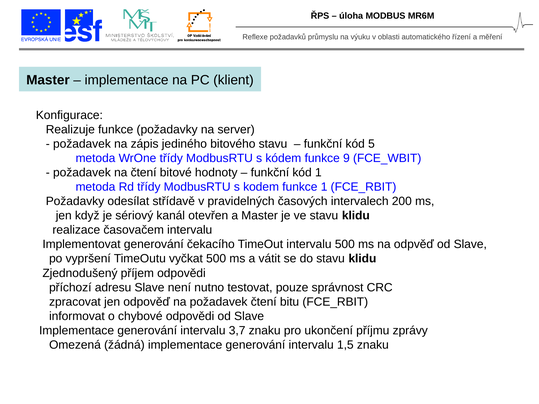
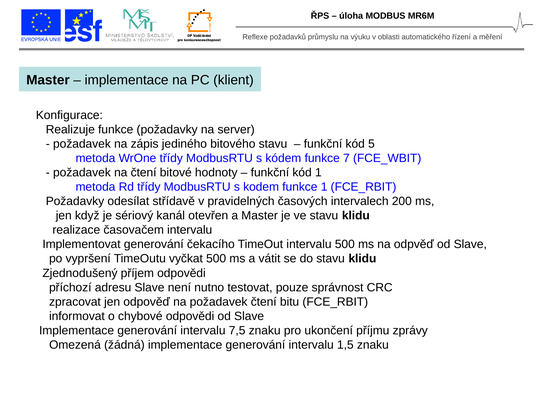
9: 9 -> 7 (346, 158)
3,7: 3,7 -> 7,5 (237, 331)
